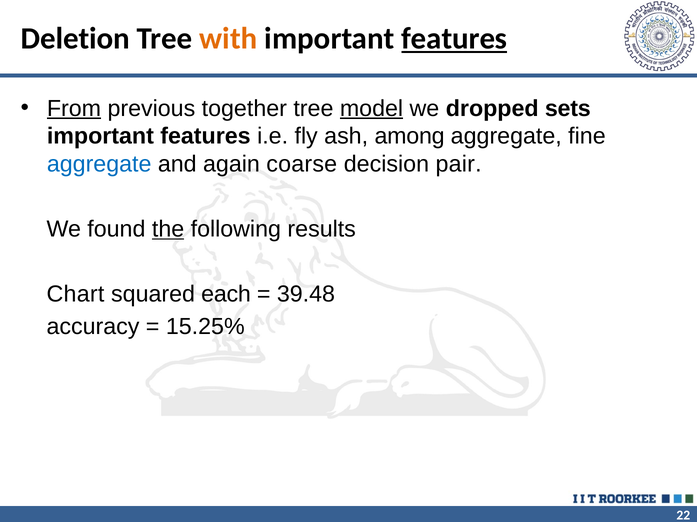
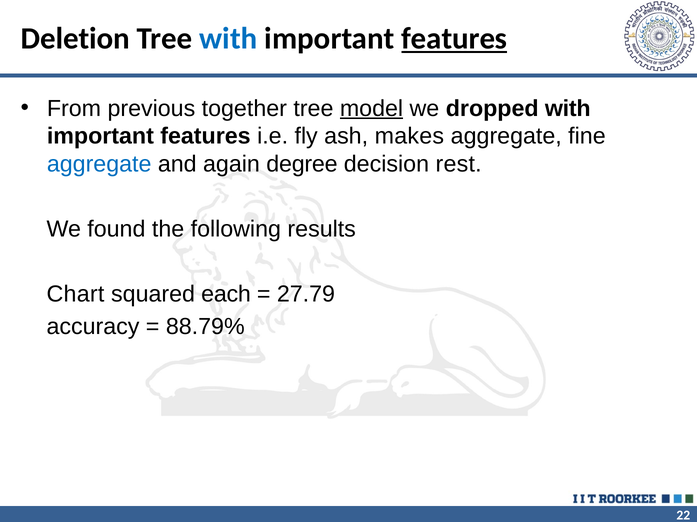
with colour: orange -> blue (228, 39)
From underline: present -> none (74, 109)
dropped sets: sets -> with (568, 109)
among: among -> makes (409, 136)
coarse: coarse -> degree (302, 164)
pair: pair -> rest (459, 164)
the underline: present -> none (168, 229)
39.48: 39.48 -> 27.79 (306, 294)
15.25%: 15.25% -> 88.79% (205, 327)
